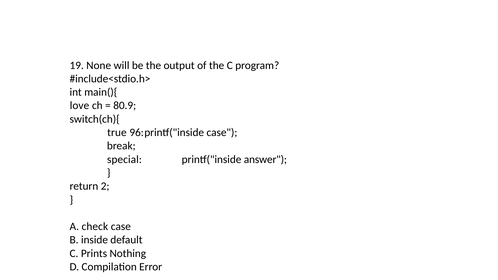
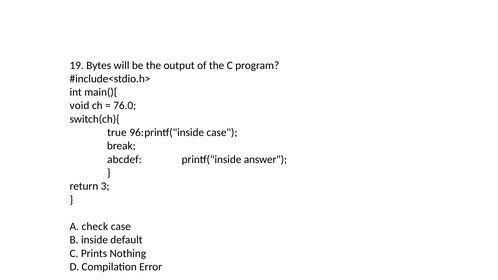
None: None -> Bytes (99, 65)
love: love -> void (80, 106)
80.9: 80.9 -> 76.0 (125, 106)
special: special -> abcdef (124, 159)
2: 2 -> 3 (105, 186)
